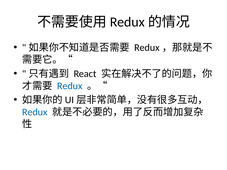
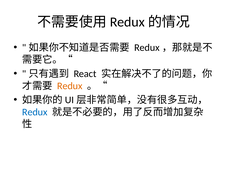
Redux colour: blue -> orange (70, 86)
